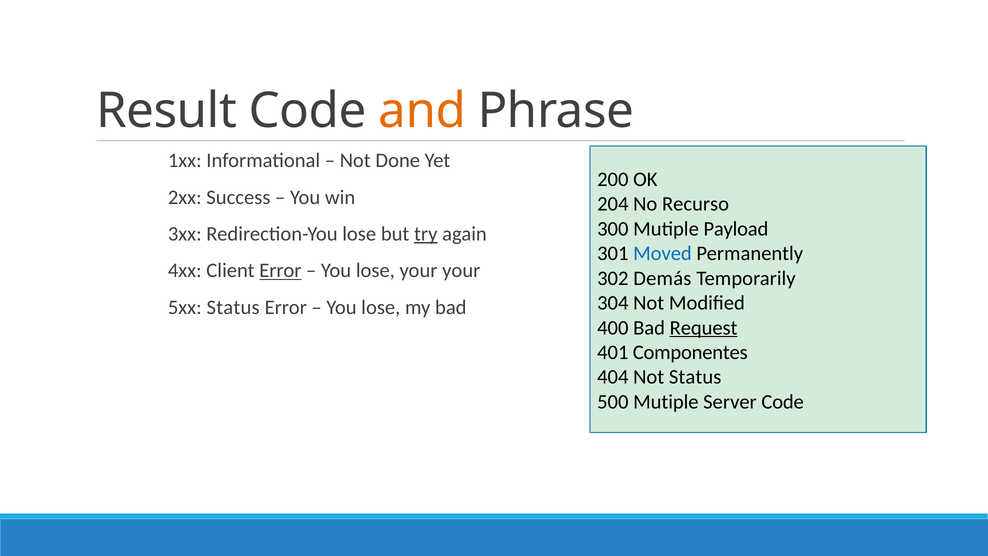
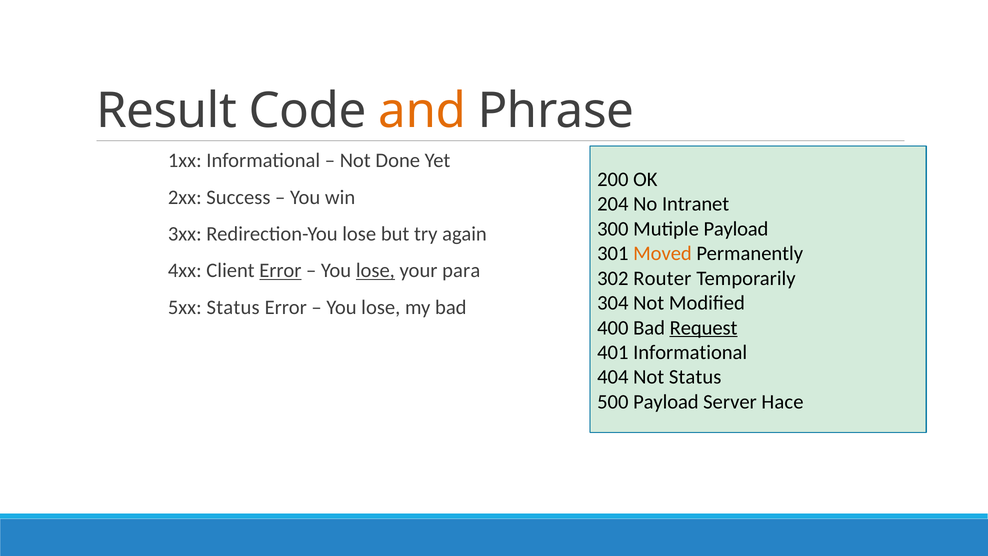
Recurso: Recurso -> Intranet (696, 204)
try underline: present -> none (426, 234)
Moved colour: blue -> orange (662, 253)
lose underline: none -> present (375, 270)
your your: your -> para (461, 270)
Demás: Demás -> Router (662, 278)
401 Componentes: Componentes -> Informational (690, 352)
500 Mutiple: Mutiple -> Payload (666, 402)
Server Code: Code -> Hace (782, 402)
